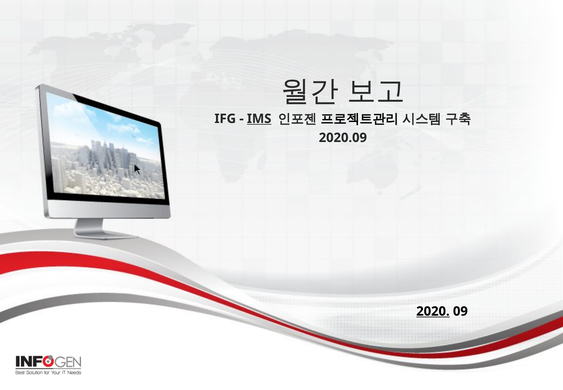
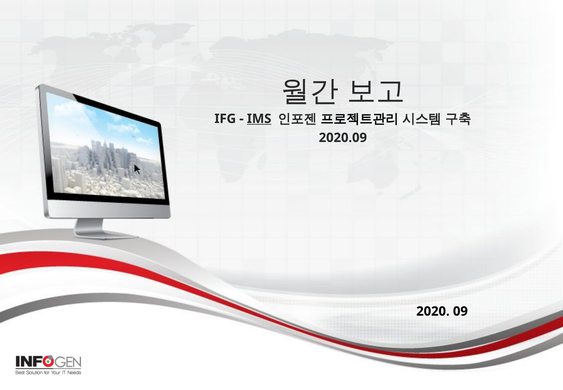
2020 underline: present -> none (433, 311)
